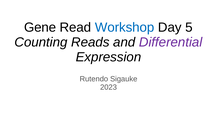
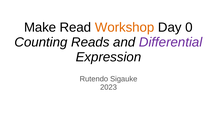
Gene: Gene -> Make (40, 27)
Workshop colour: blue -> orange (125, 27)
5: 5 -> 0 (189, 27)
